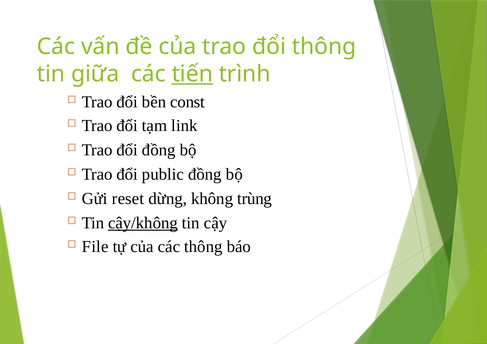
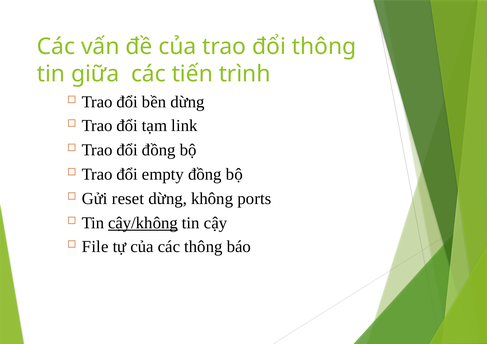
tiến underline: present -> none (192, 74)
bền const: const -> dừng (188, 102)
public: public -> empty (163, 174)
trùng: trùng -> ports (254, 199)
